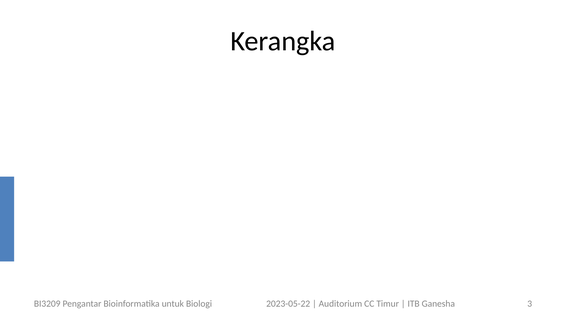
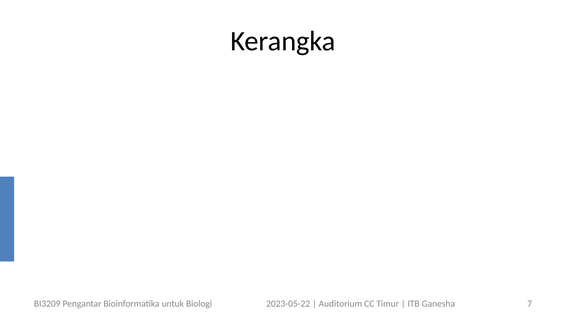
3: 3 -> 7 (530, 304)
